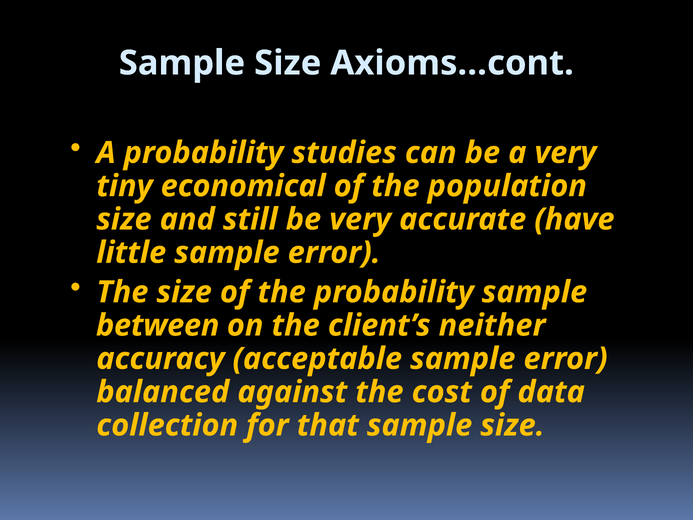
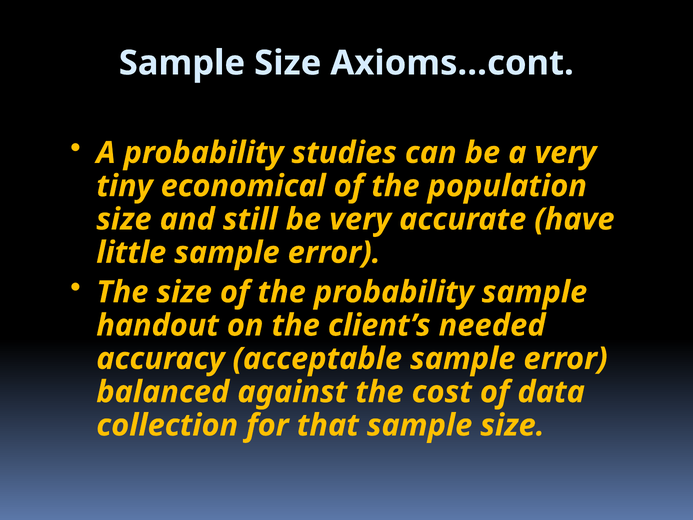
between: between -> handout (158, 325)
neither: neither -> needed (492, 325)
